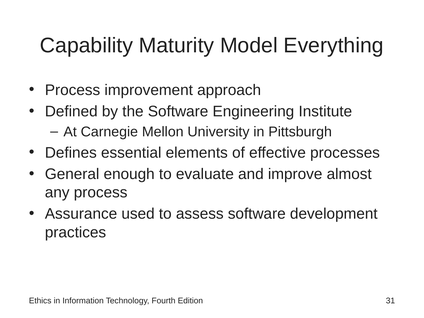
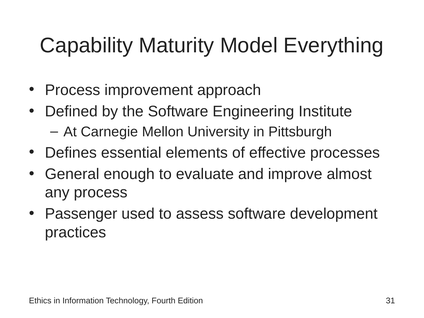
Assurance: Assurance -> Passenger (81, 214)
